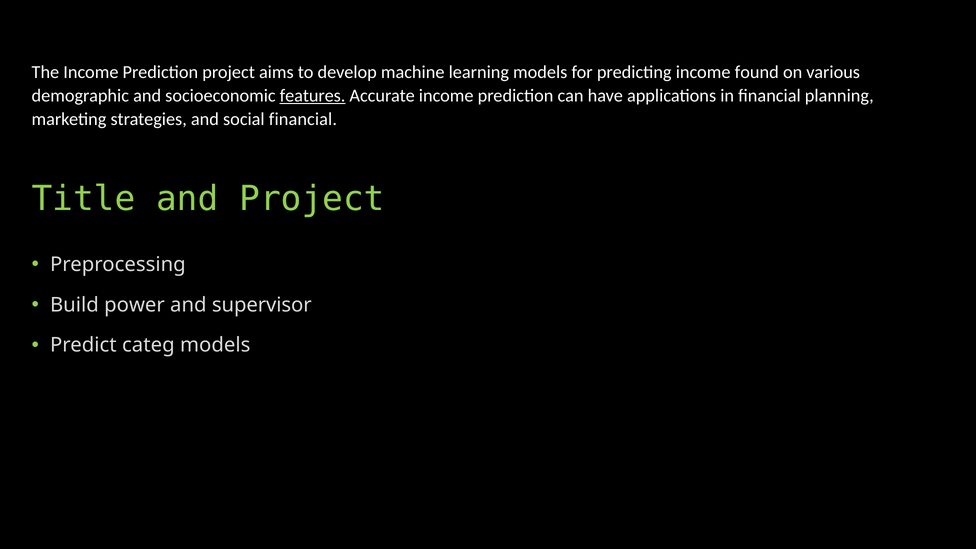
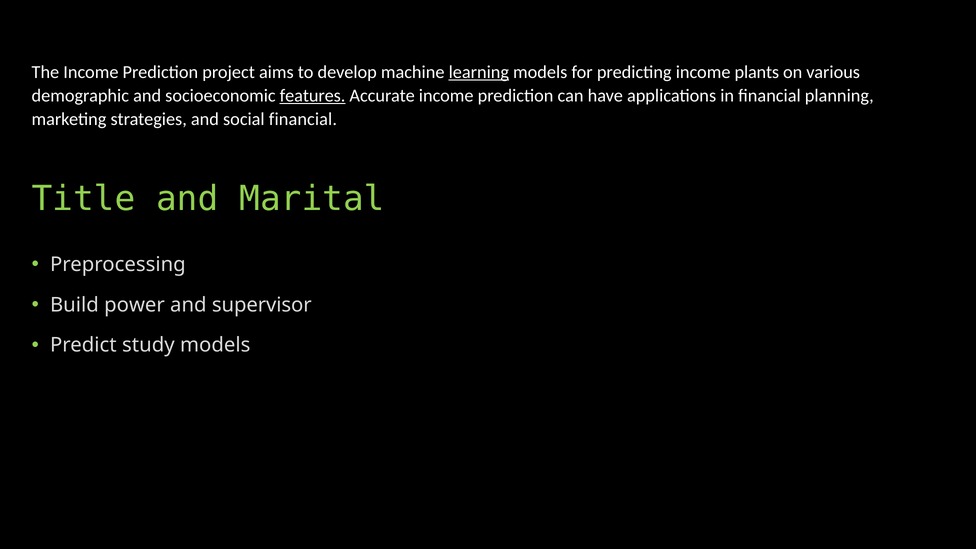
learning underline: none -> present (479, 72)
found: found -> plants (757, 72)
and Project: Project -> Marital (312, 199)
categ: categ -> study (148, 345)
